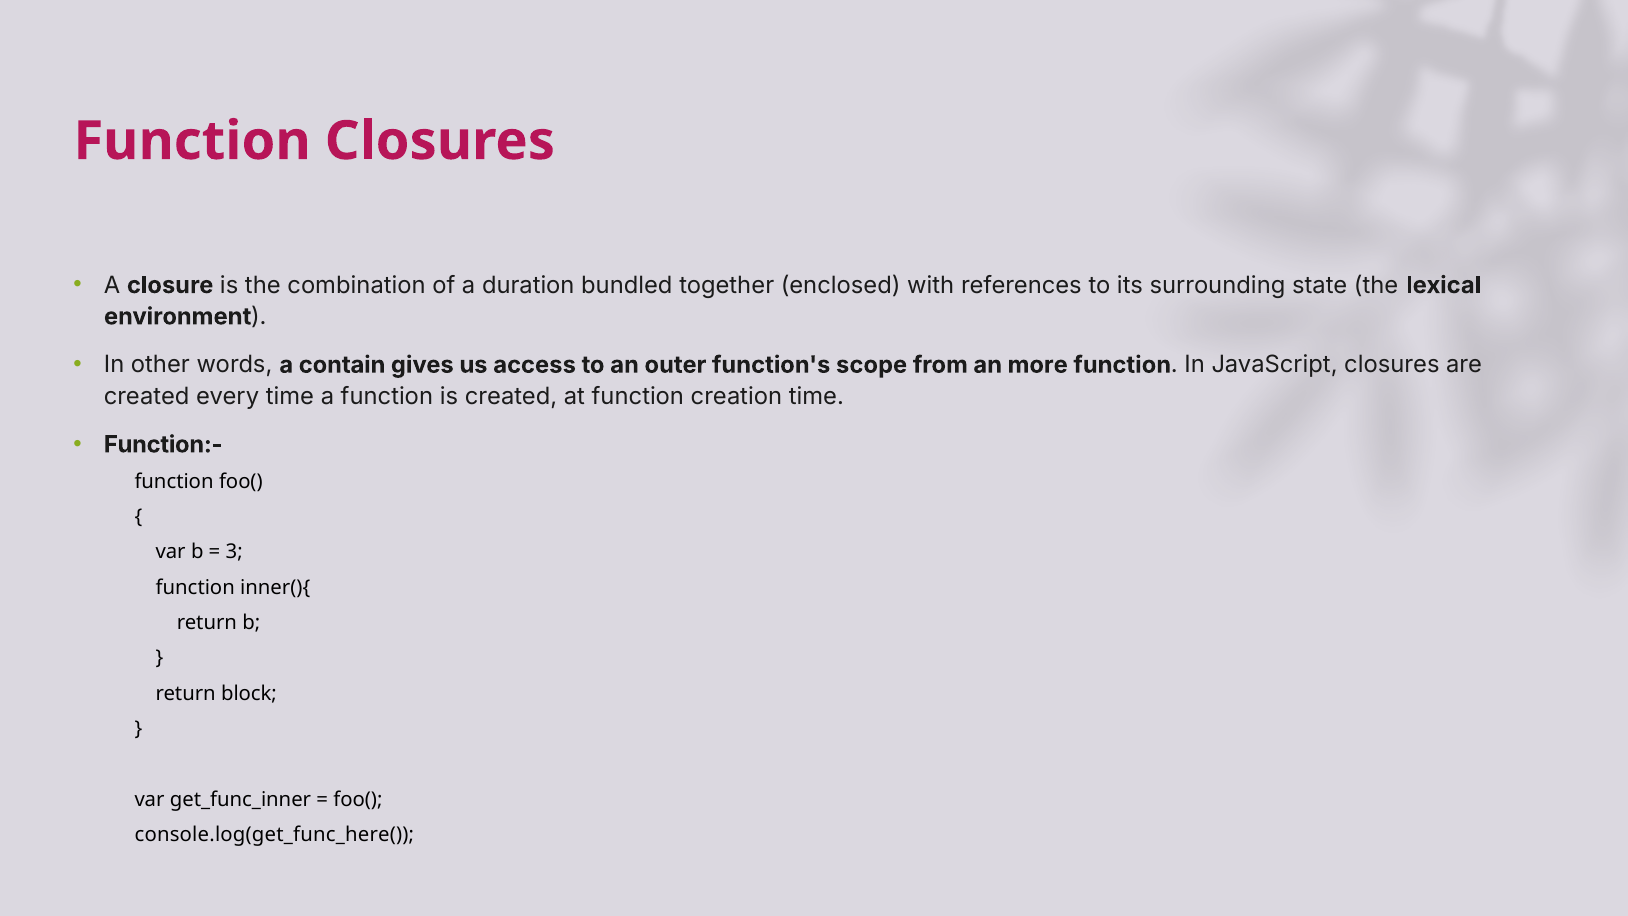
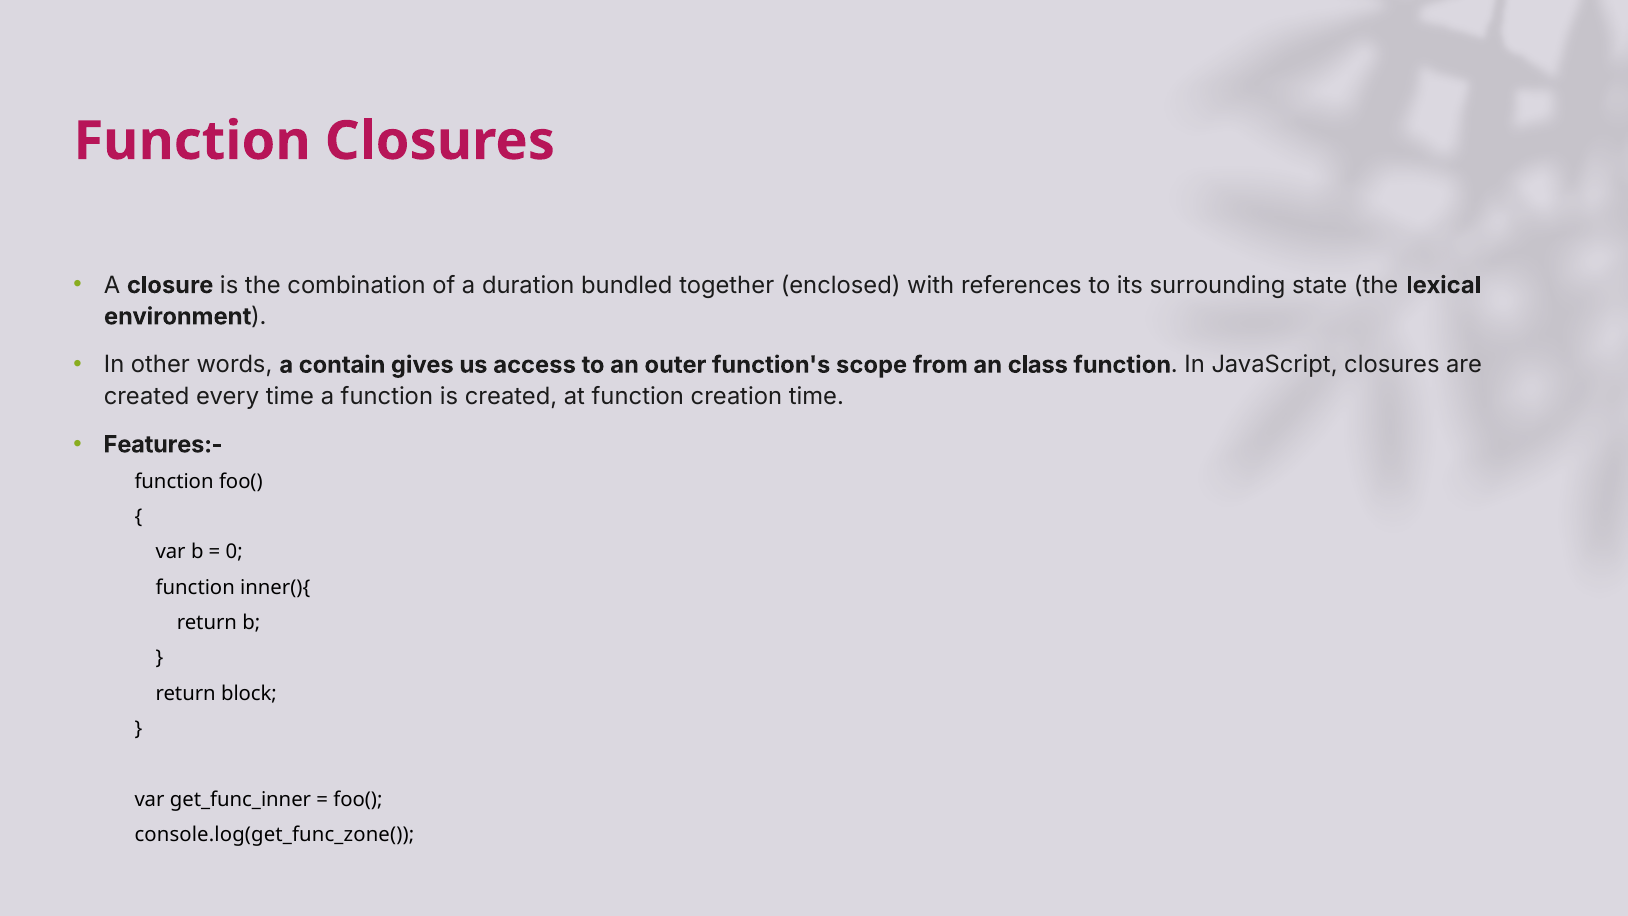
more: more -> class (1038, 365)
Function:-: Function:- -> Features:- (163, 444)
3: 3 -> 0 (234, 552)
console.log(get_func_here(: console.log(get_func_here( -> console.log(get_func_zone( (274, 834)
